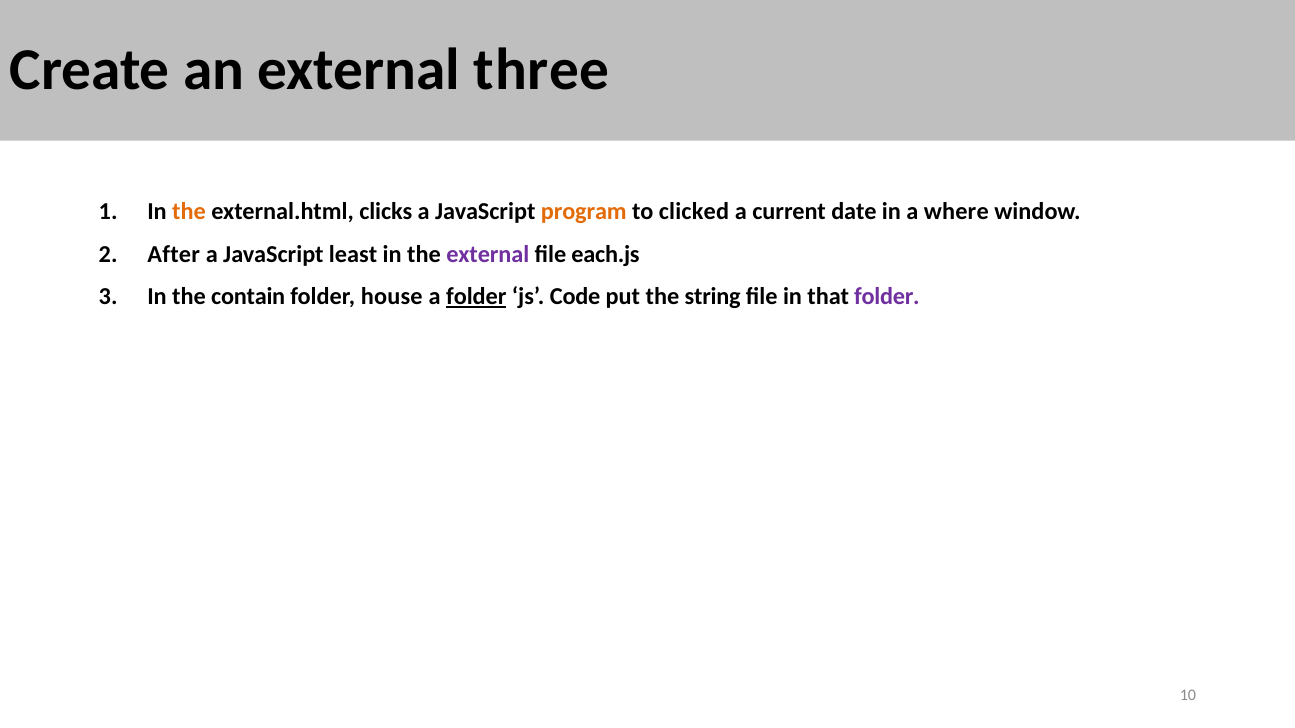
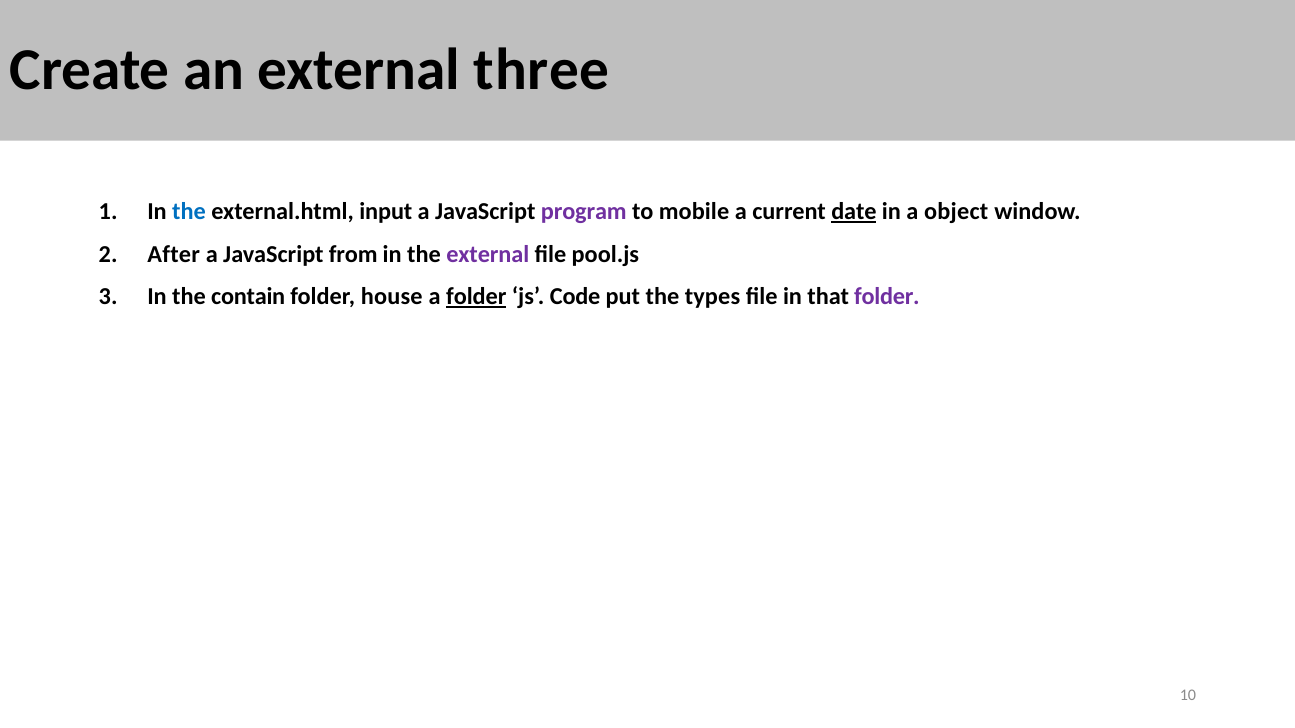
the colour: orange -> blue (189, 212)
clicks: clicks -> input (386, 212)
program colour: orange -> purple (584, 212)
clicked: clicked -> mobile (694, 212)
date underline: none -> present (854, 212)
where: where -> object (956, 212)
least: least -> from (353, 254)
each.js: each.js -> pool.js (605, 254)
string: string -> types (712, 297)
